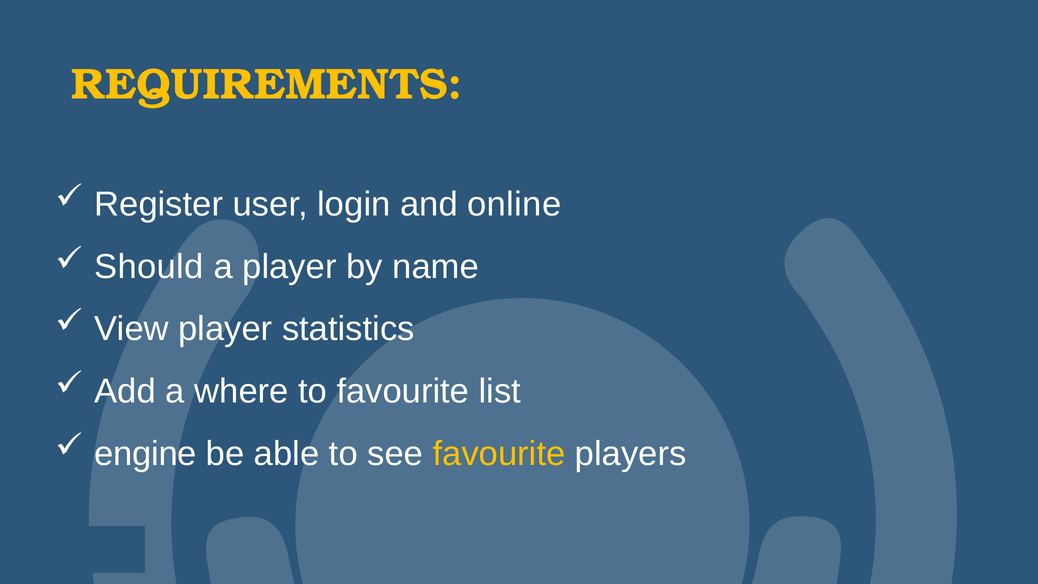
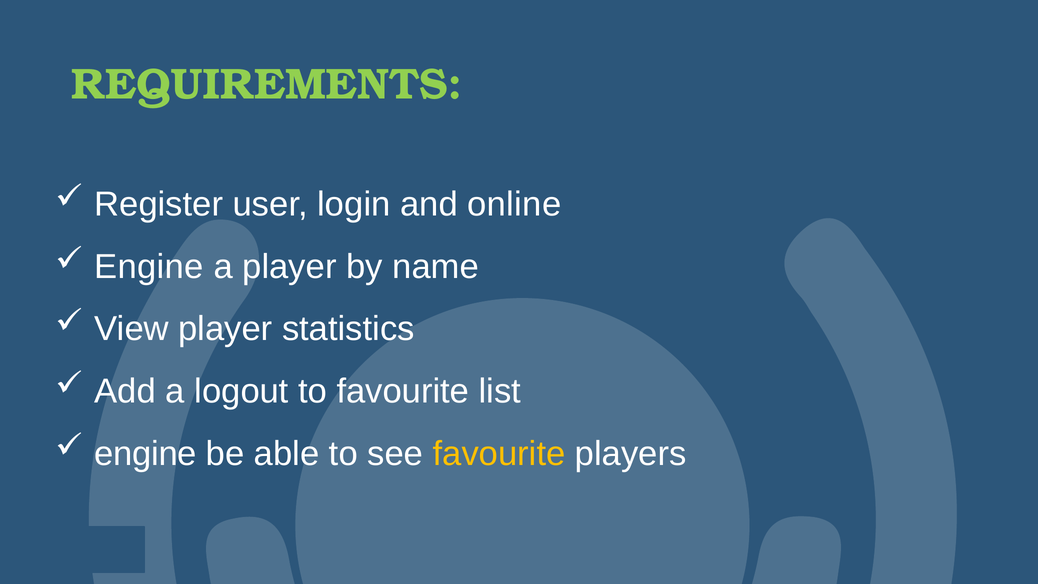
REQUIREMENTS colour: yellow -> light green (267, 84)
Should: Should -> Engine (149, 267)
where: where -> logout (241, 391)
